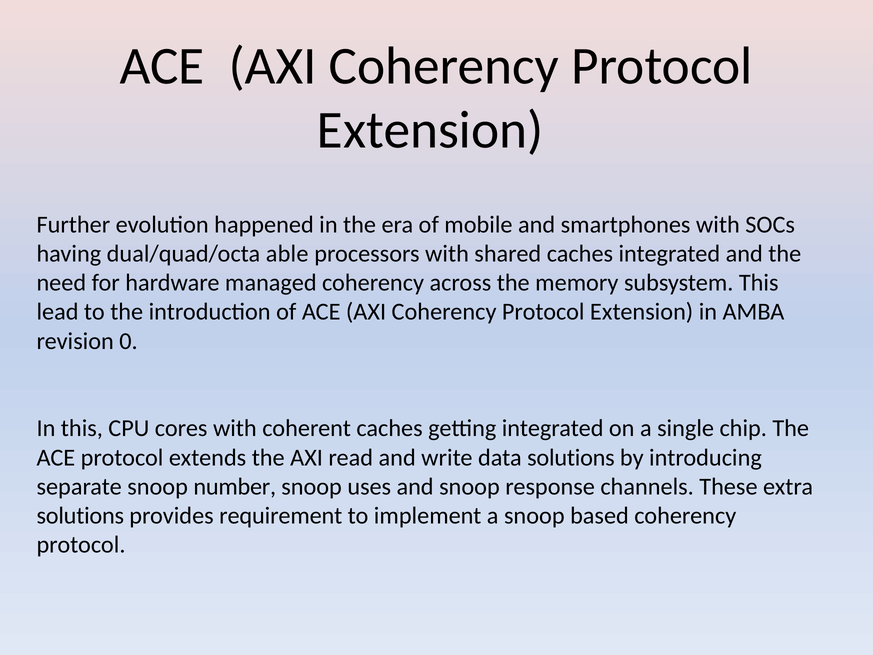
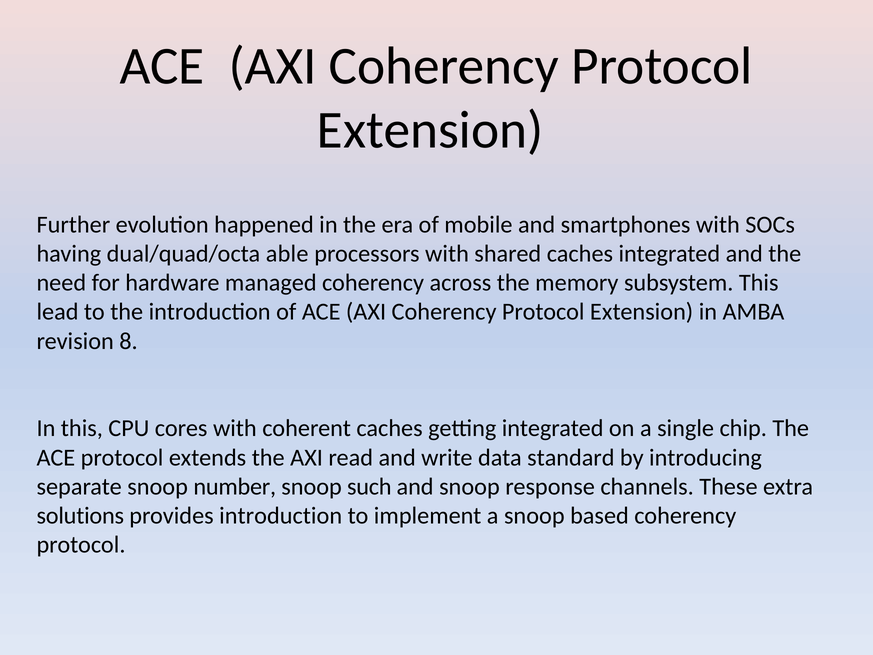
0: 0 -> 8 (129, 341)
data solutions: solutions -> standard (571, 457)
uses: uses -> such (369, 486)
provides requirement: requirement -> introduction (281, 516)
